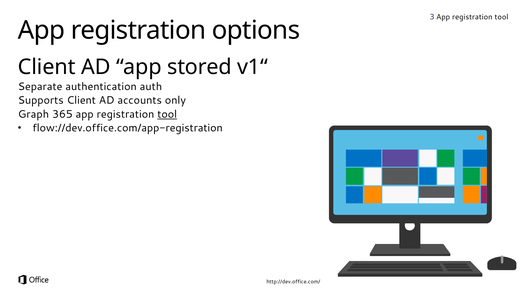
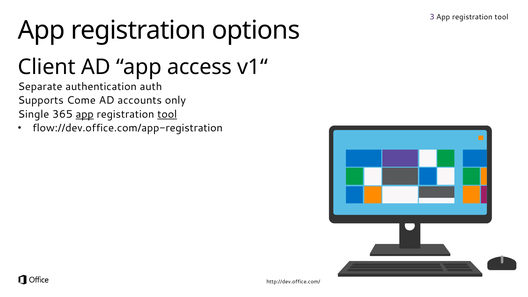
stored: stored -> access (200, 67)
Supports Client: Client -> Come (81, 100)
Graph: Graph -> Single (34, 114)
app underline: none -> present (85, 114)
